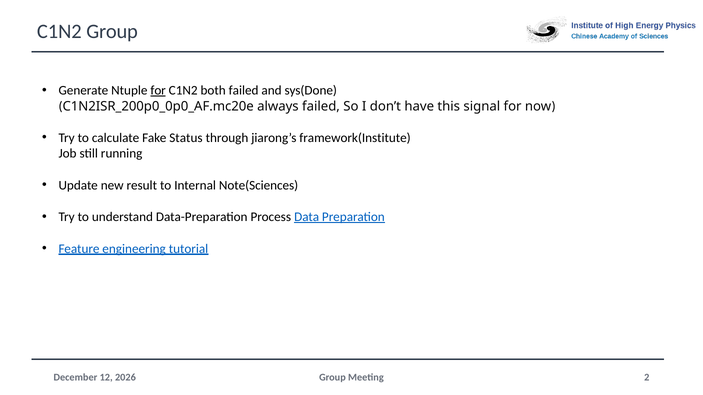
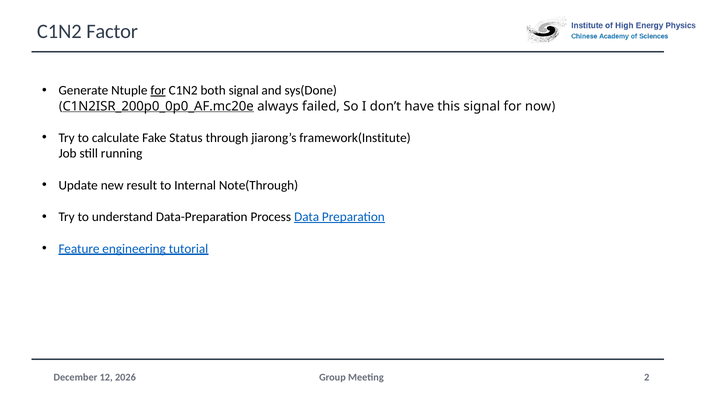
C1N2 Group: Group -> Factor (112, 32)
both failed: failed -> signal (244, 90)
C1N2ISR_200p0_0p0_AF.mc20e underline: none -> present (158, 106)
Note(Sciences: Note(Sciences -> Note(Through (259, 185)
